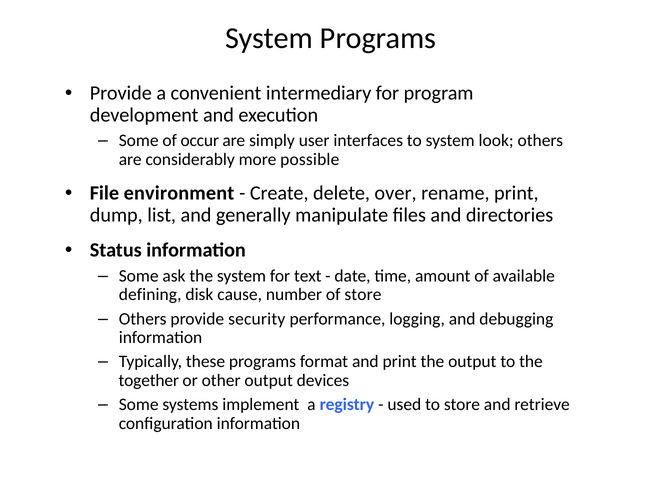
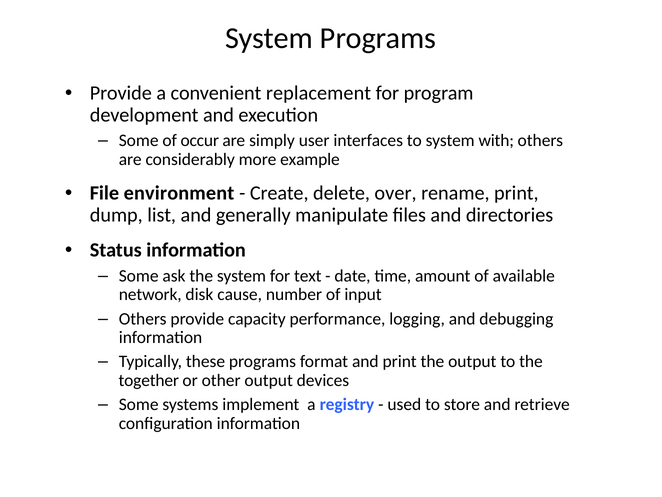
intermediary: intermediary -> replacement (319, 93)
look: look -> with (496, 141)
possible: possible -> example (310, 159)
defining: defining -> network (150, 294)
of store: store -> input (363, 294)
security: security -> capacity (257, 318)
